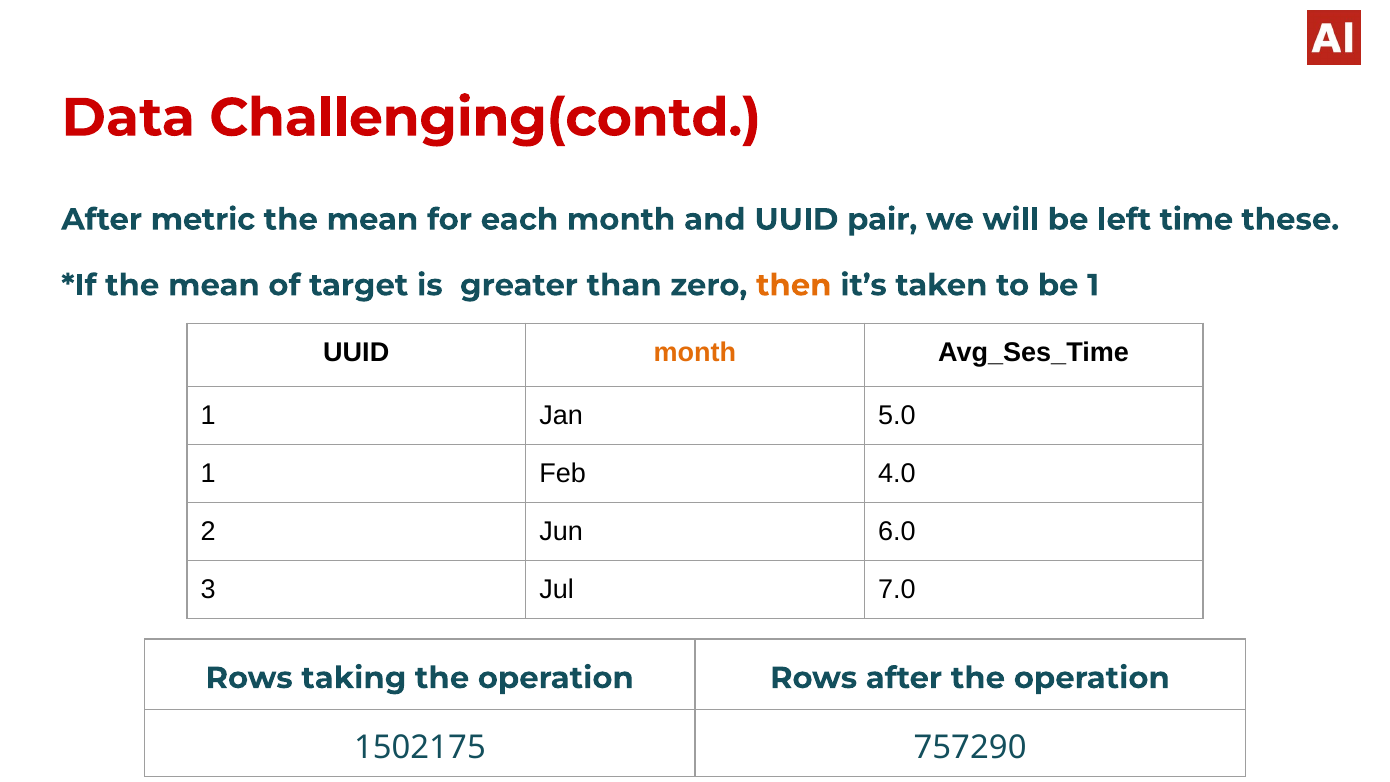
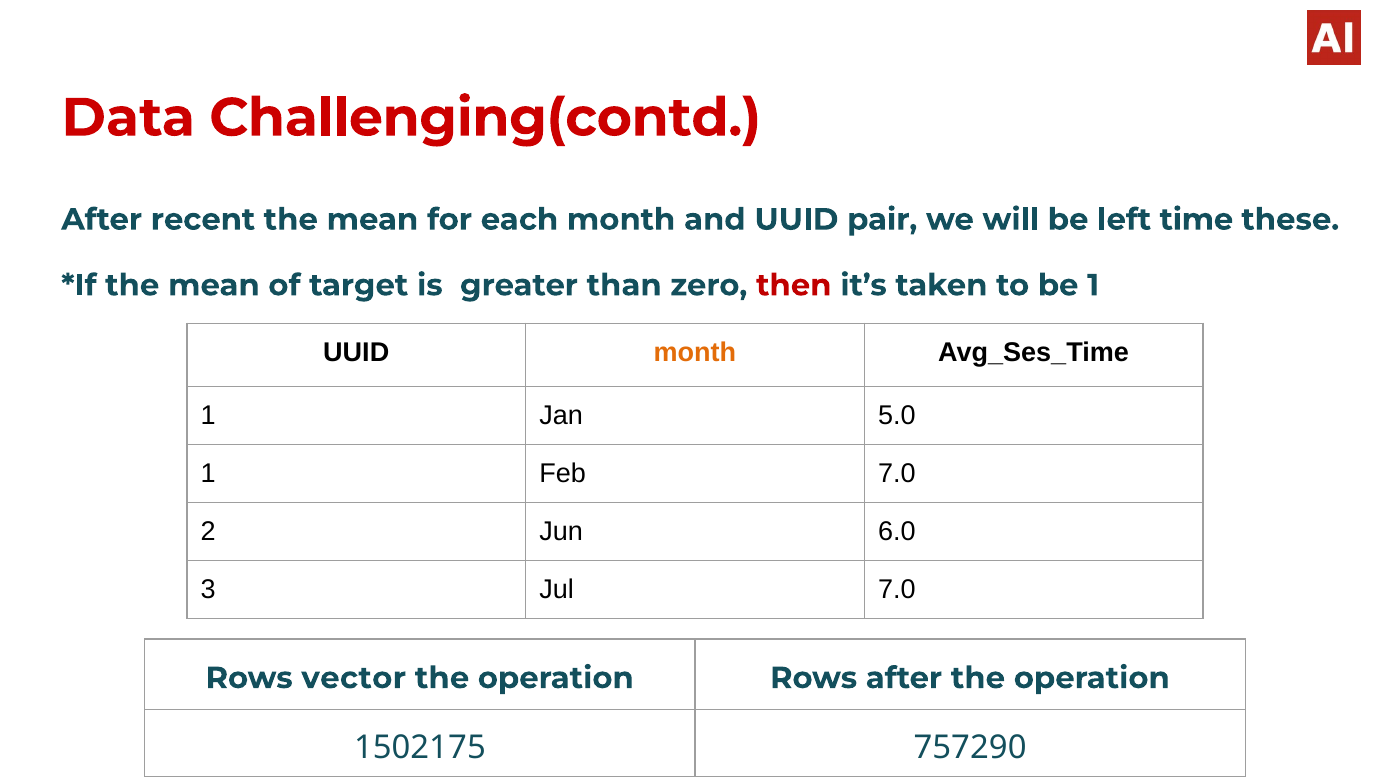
metric: metric -> recent (203, 219)
then colour: orange -> red (794, 285)
Feb 4.0: 4.0 -> 7.0 (897, 474)
taking: taking -> vector (354, 678)
